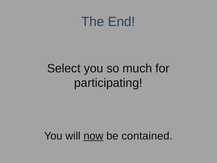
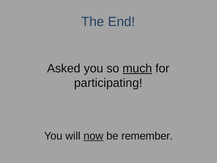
Select: Select -> Asked (64, 68)
much underline: none -> present (137, 68)
contained: contained -> remember (147, 136)
